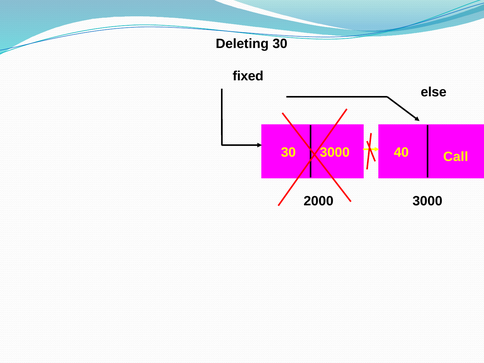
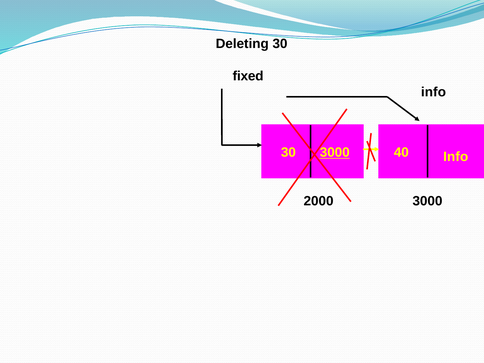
else: else -> info (433, 92)
3000 underline: none -> present (335, 153)
40 Call: Call -> Info (456, 157)
